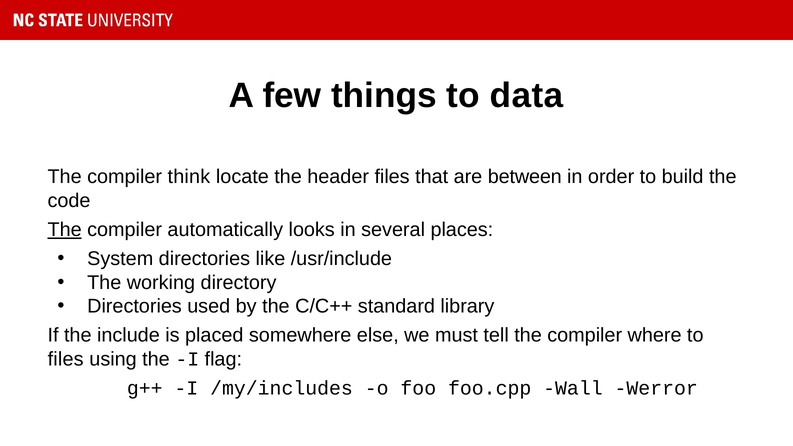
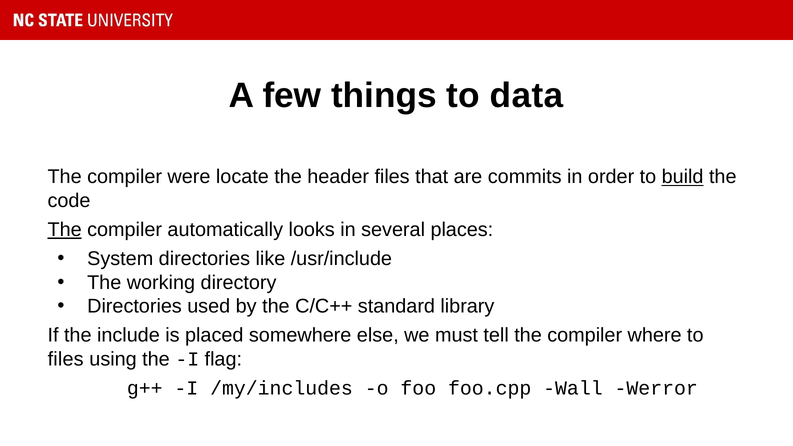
think: think -> were (189, 177)
between: between -> commits (525, 177)
build underline: none -> present (683, 177)
